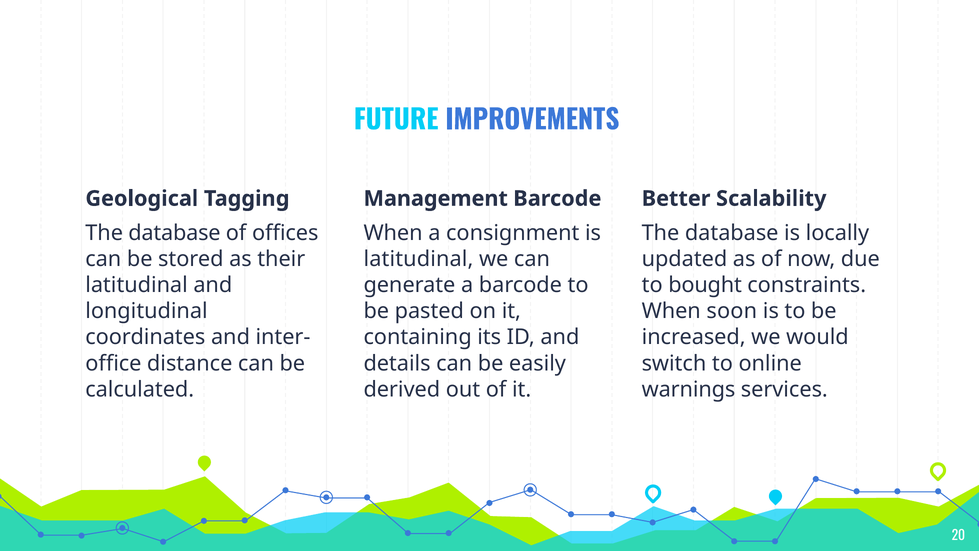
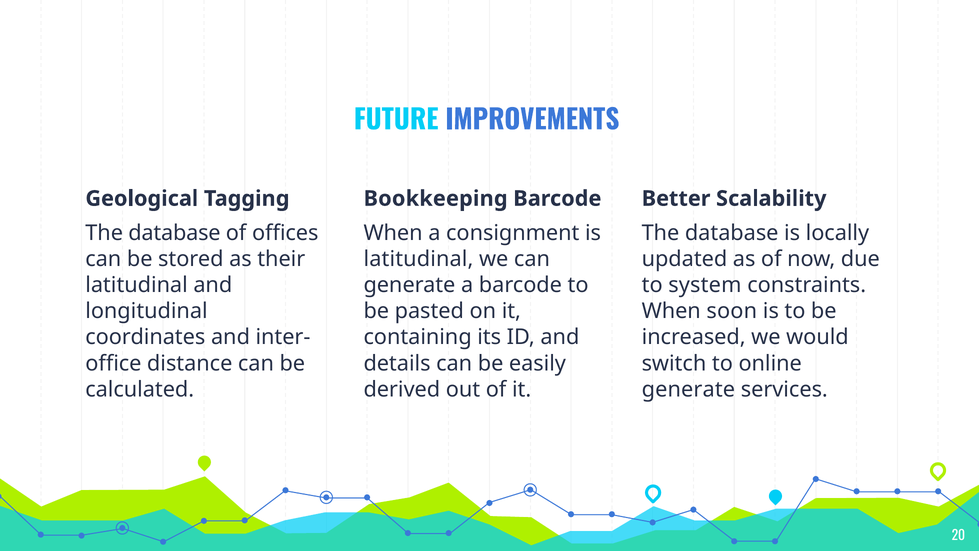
Management: Management -> Bookkeeping (436, 198)
bought: bought -> system (705, 285)
warnings: warnings -> generate (688, 389)
